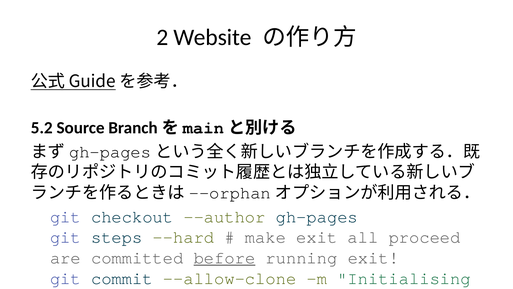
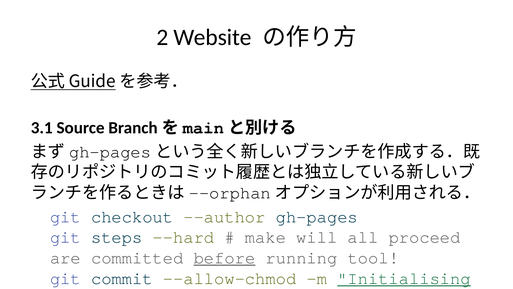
5.2: 5.2 -> 3.1 (42, 128)
make exit: exit -> will (317, 237)
running exit: exit -> tool (373, 257)
--allow-clone: --allow-clone -> --allow-chmod (230, 278)
Initialising underline: none -> present (404, 278)
